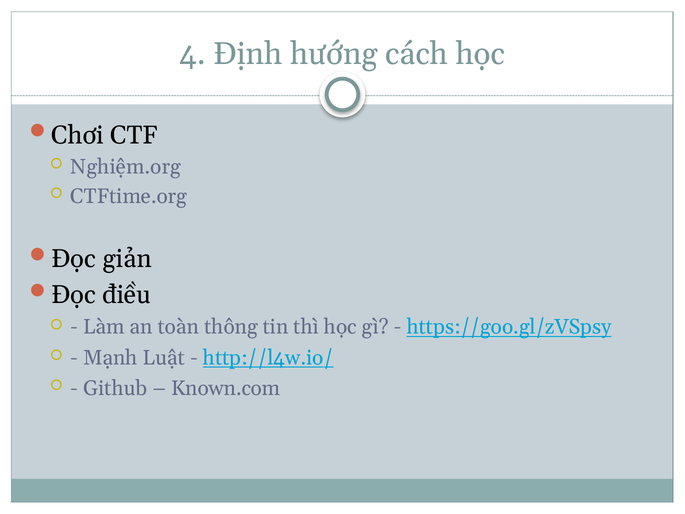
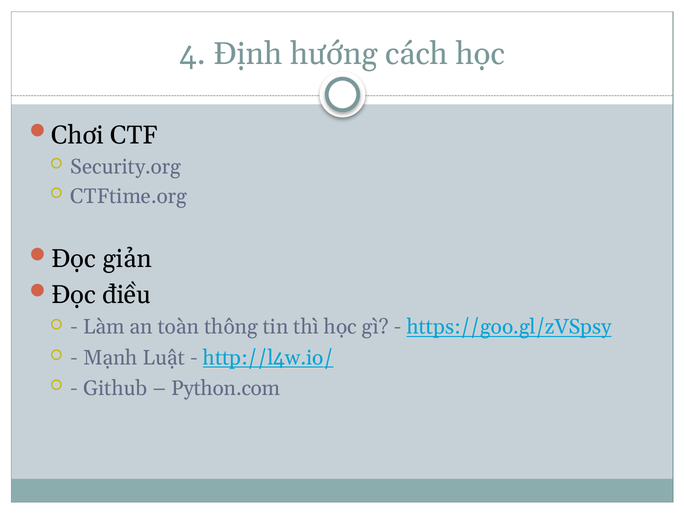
Nghiệm.org: Nghiệm.org -> Security.org (126, 167)
Known.com: Known.com -> Python.com (226, 388)
